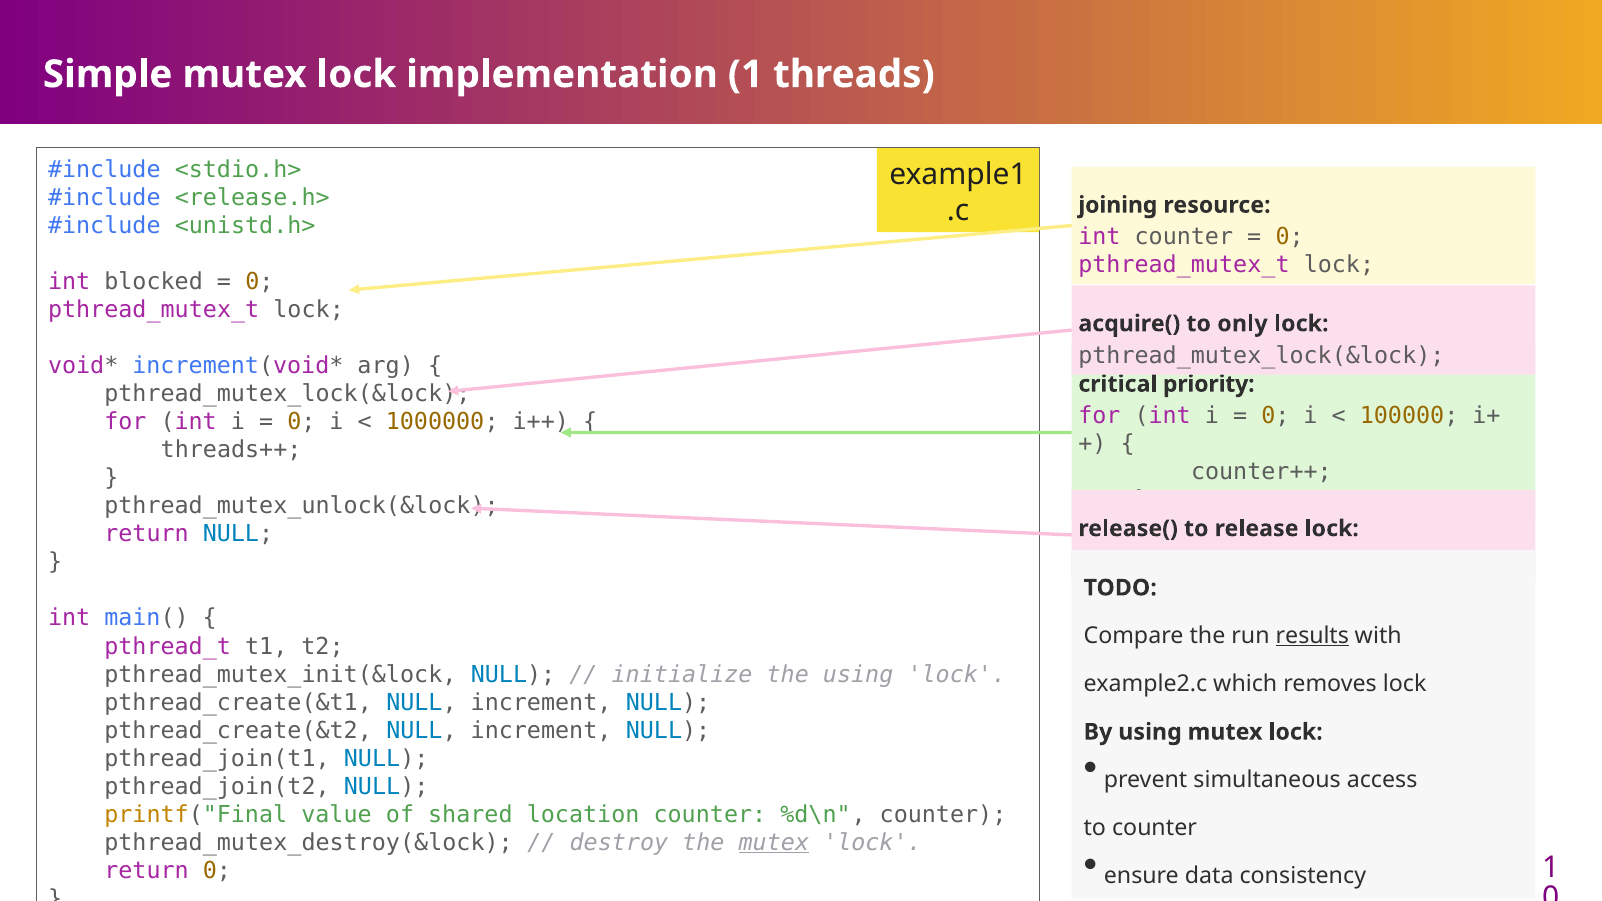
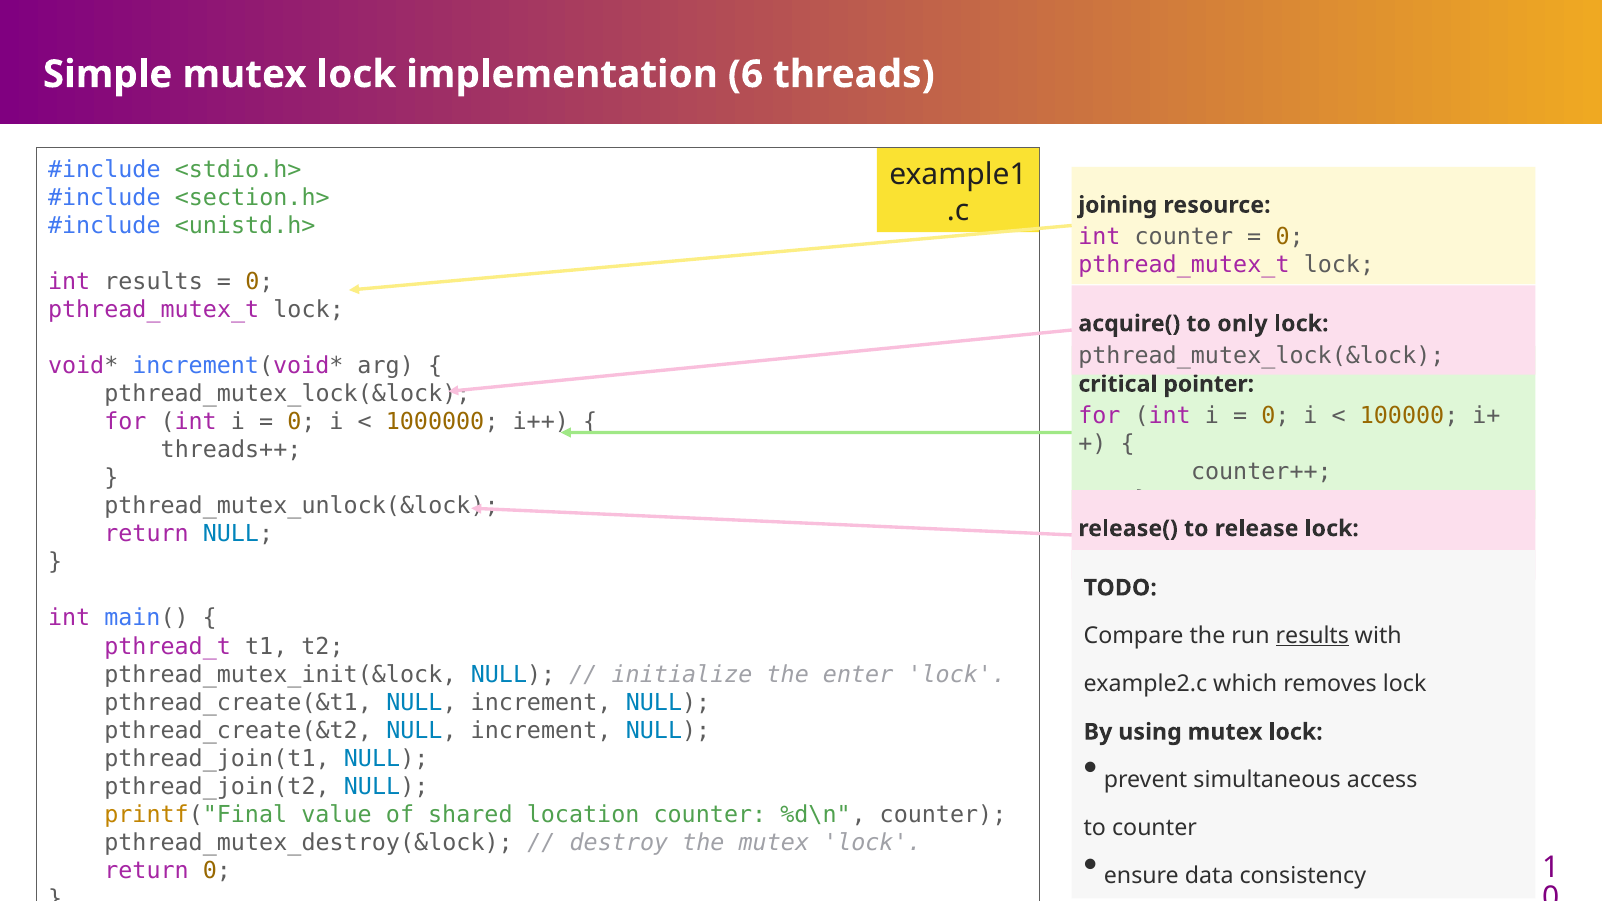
implementation 1: 1 -> 6 (745, 74)
<release.h>: <release.h> -> <section.h> (252, 198)
int blocked: blocked -> results (154, 282)
priority: priority -> pointer (1209, 384)
the using: using -> enter (858, 674)
mutex underline: present -> none (774, 843)
